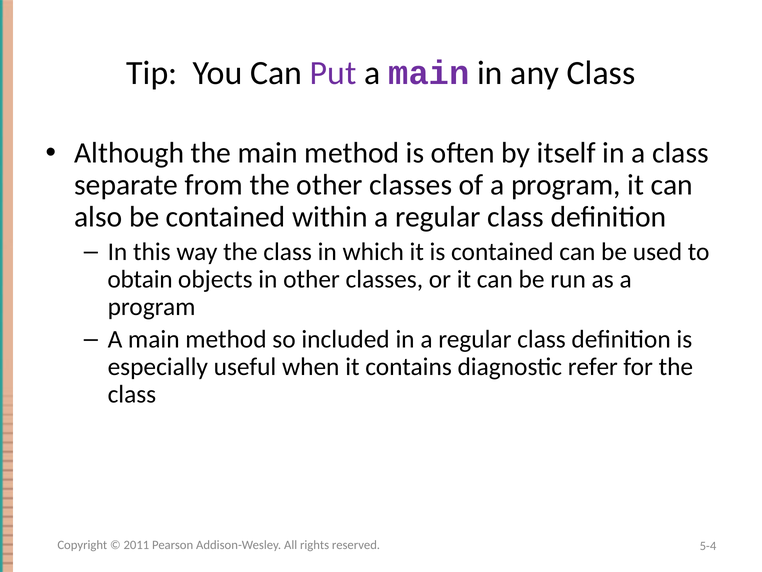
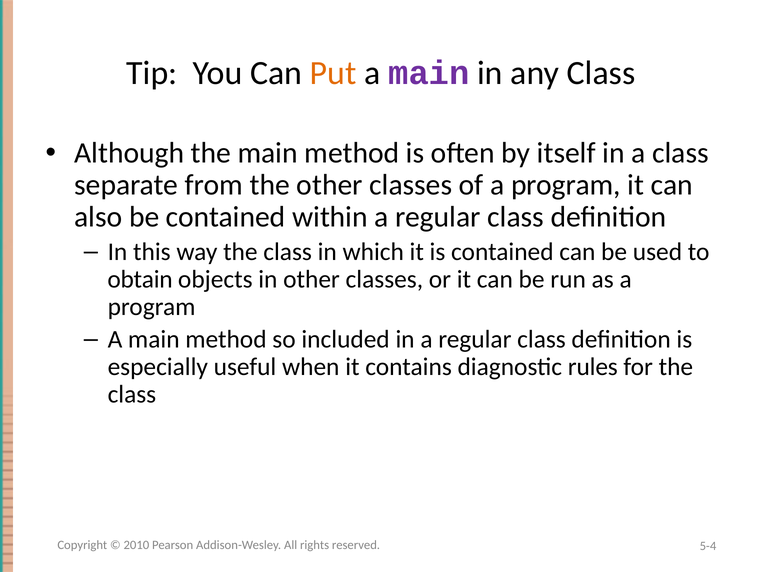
Put colour: purple -> orange (333, 73)
refer: refer -> rules (593, 367)
2011: 2011 -> 2010 (136, 544)
